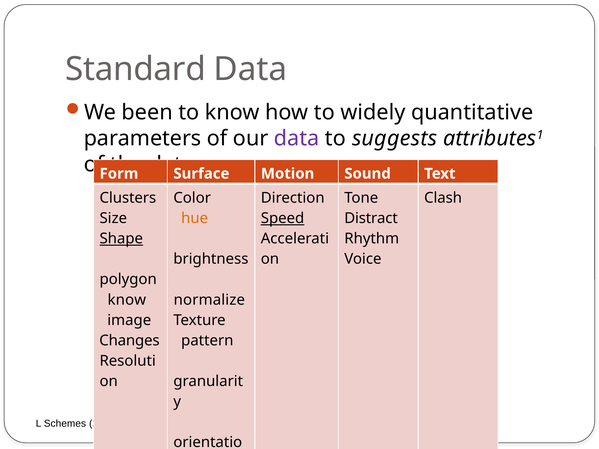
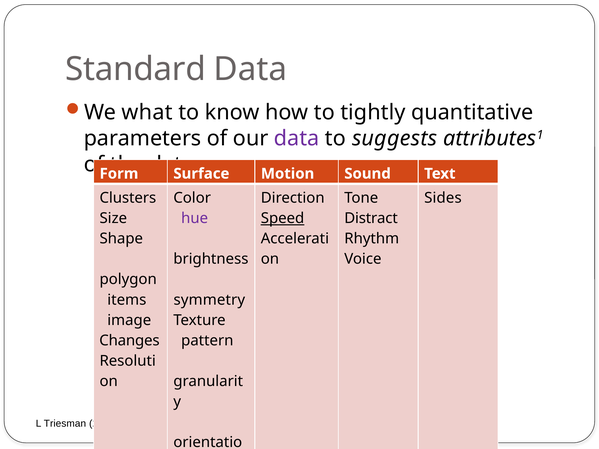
been: been -> what (147, 112)
widely: widely -> tightly (373, 112)
Clash: Clash -> Sides (443, 198)
hue colour: orange -> purple (195, 218)
Shape underline: present -> none (121, 239)
know: know -> items (127, 300)
normalize: normalize -> symmetry (209, 300)
Schemes: Schemes -> Triesman (65, 424)
